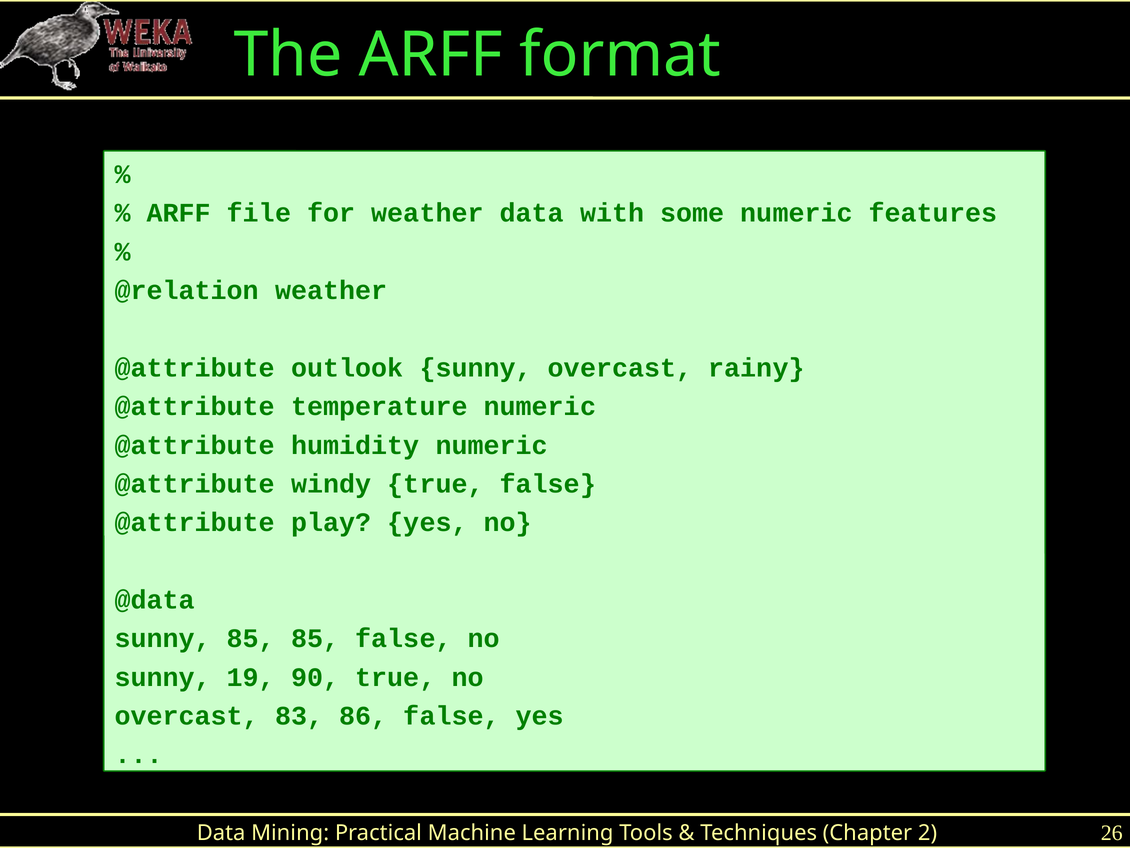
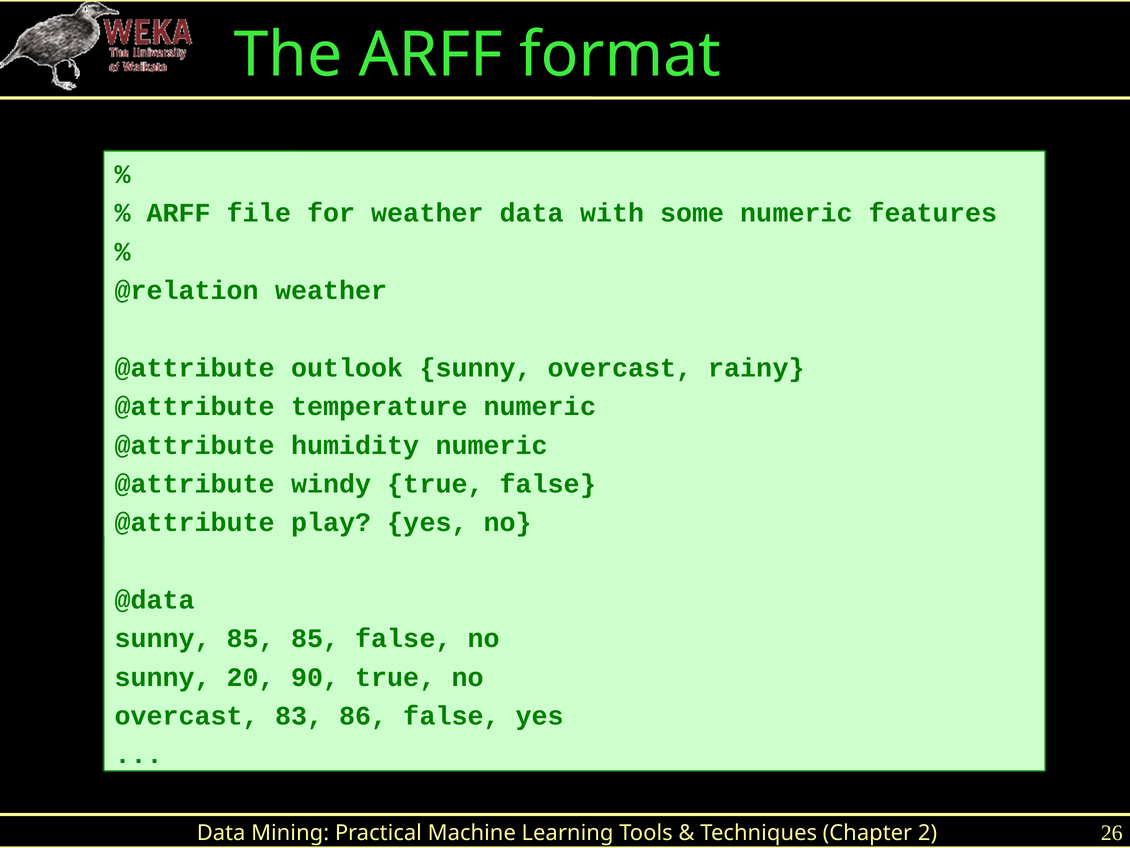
19: 19 -> 20 (251, 677)
